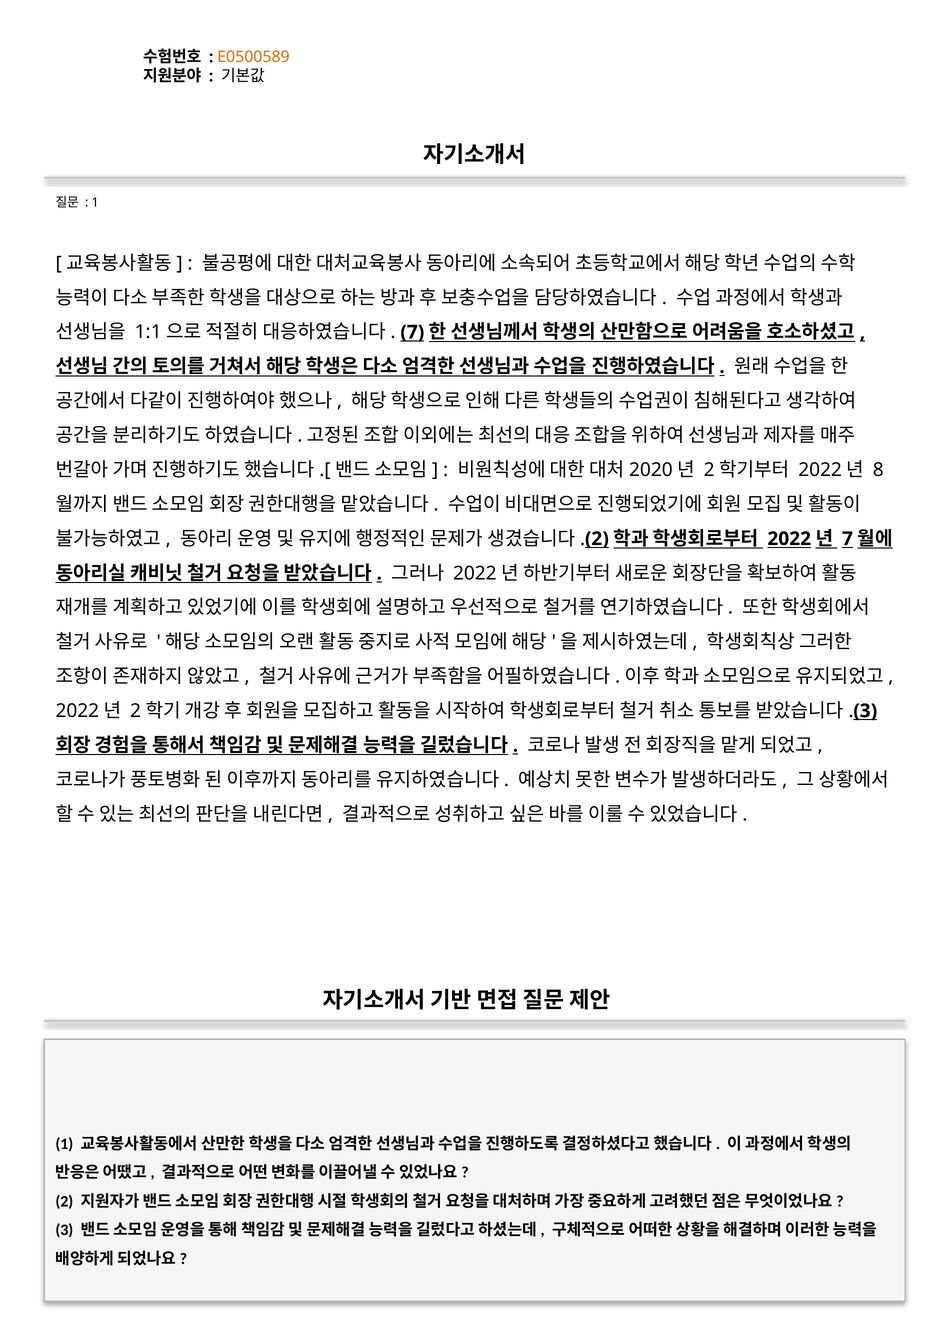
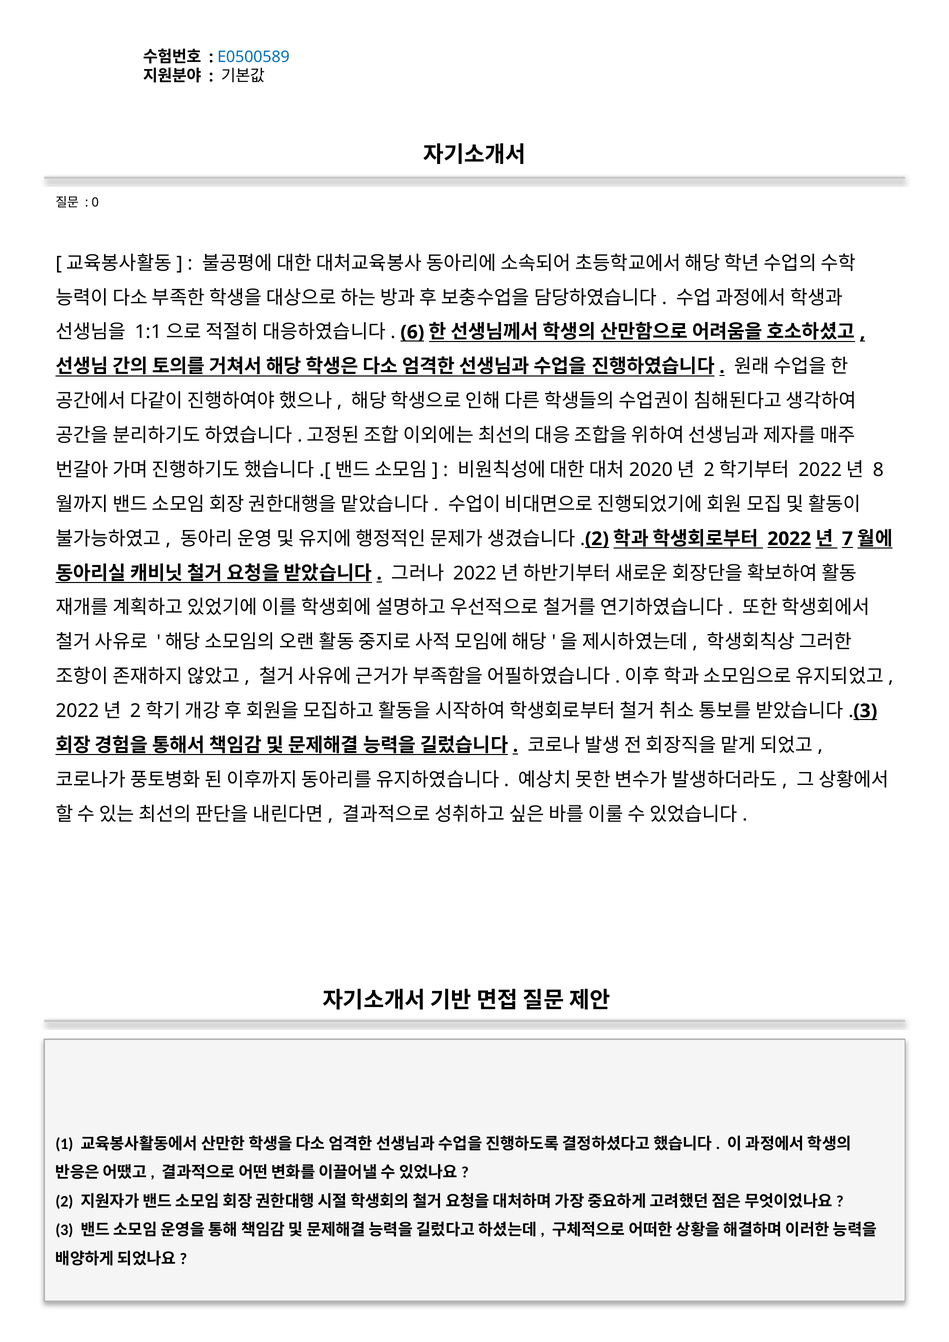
E0500589 colour: orange -> blue (253, 57)
1: 1 -> 0 (95, 203)
7: 7 -> 6 (412, 332)
